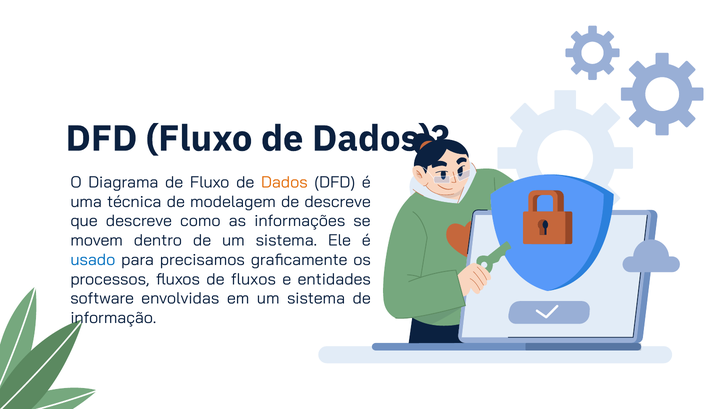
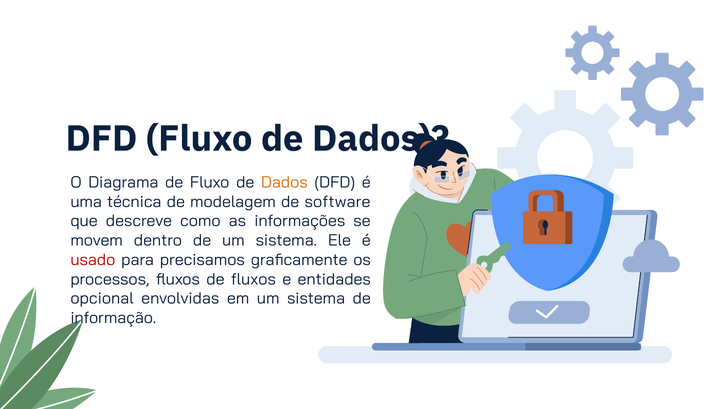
de descreve: descreve -> software (338, 202)
usado colour: blue -> red (93, 260)
software: software -> opcional (102, 299)
